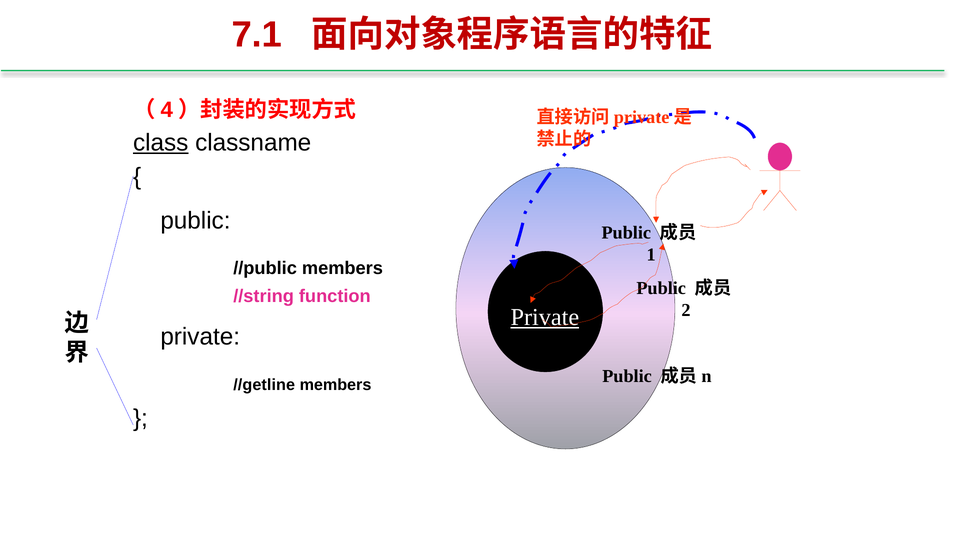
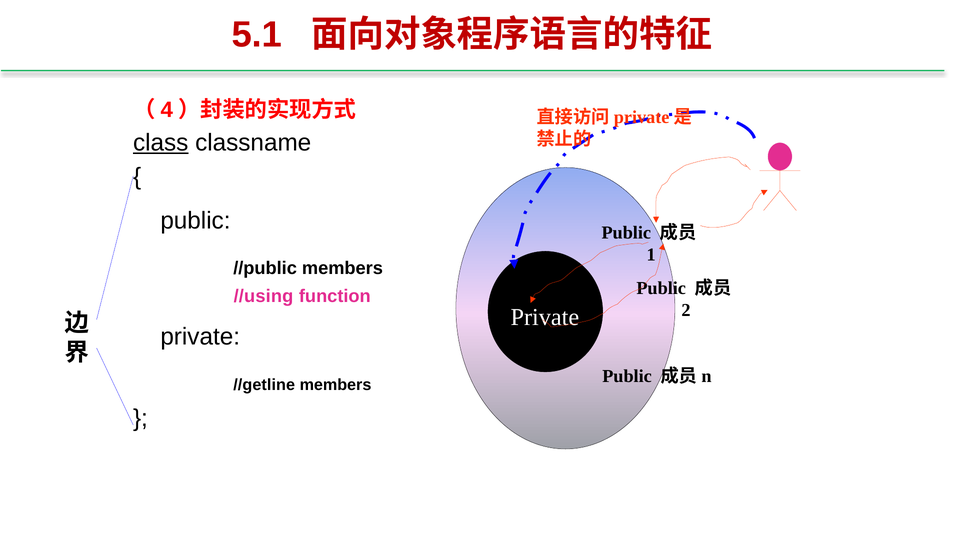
7.1: 7.1 -> 5.1 (257, 35)
//string: //string -> //using (263, 296)
Private underline: present -> none (545, 317)
